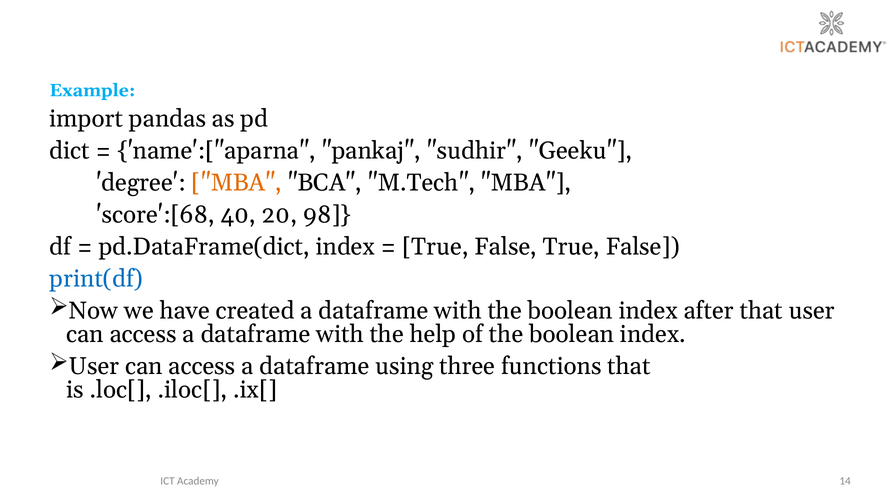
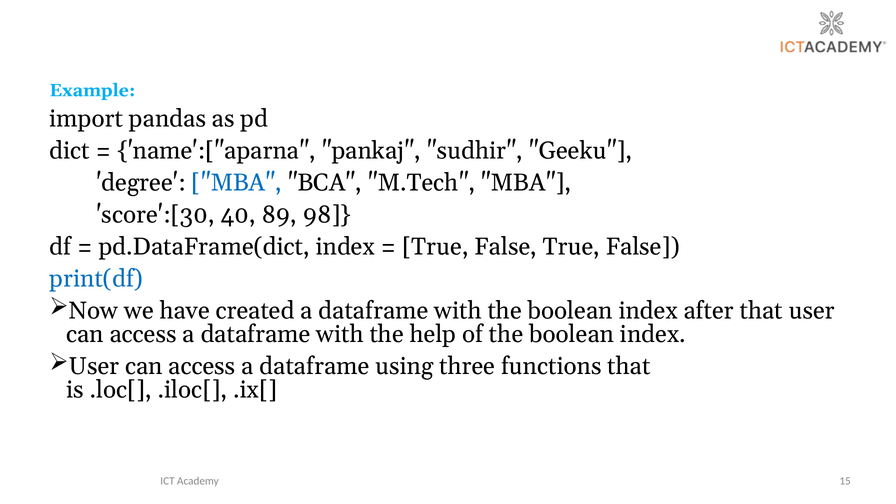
MBA colour: orange -> blue (237, 183)
score':[68: score':[68 -> score':[30 (155, 215)
20: 20 -> 89 (279, 215)
14: 14 -> 15 (845, 481)
